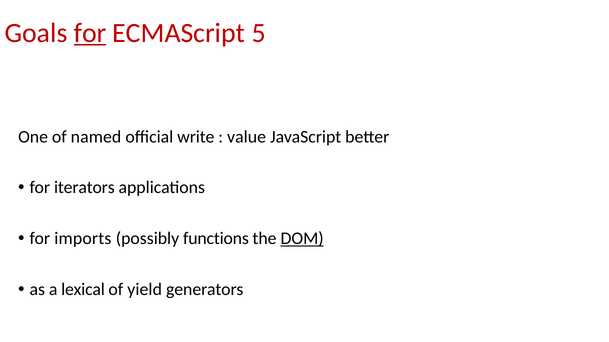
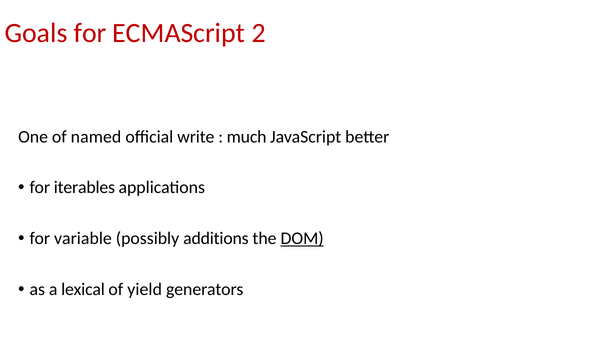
for underline: present -> none (90, 33)
5: 5 -> 2 (259, 33)
value: value -> much (247, 137)
iterators: iterators -> iterables (84, 188)
imports: imports -> variable (83, 239)
functions: functions -> additions (216, 239)
